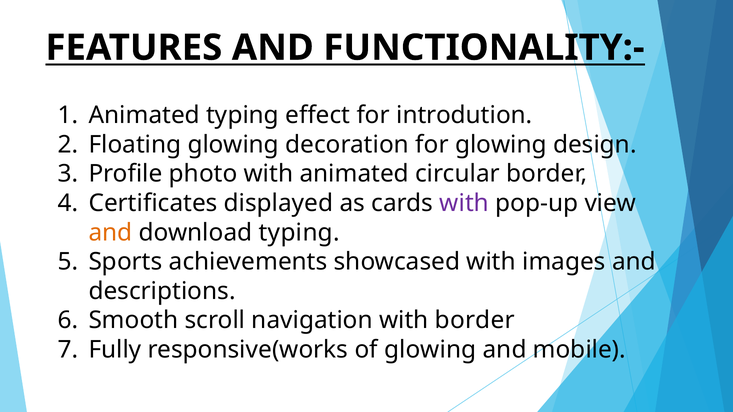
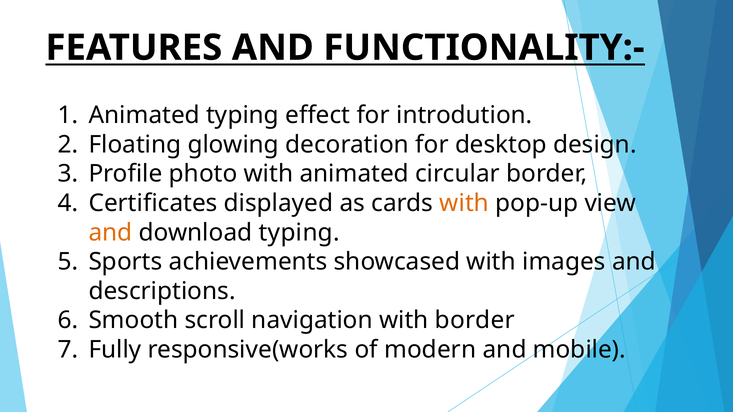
for glowing: glowing -> desktop (501, 145)
with colour: purple -> orange (464, 203)
of glowing: glowing -> modern (430, 350)
